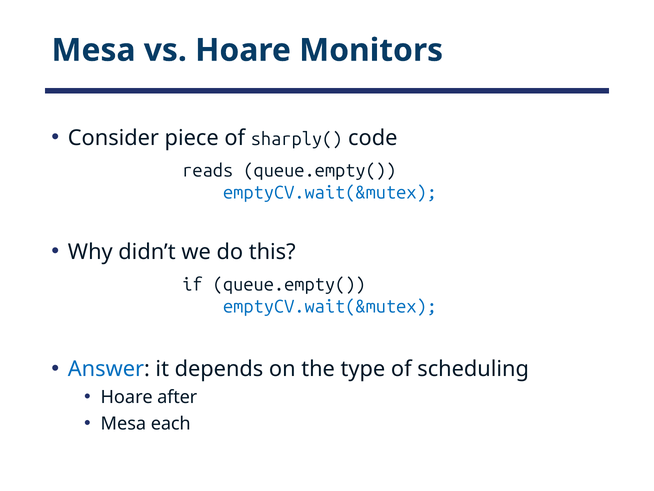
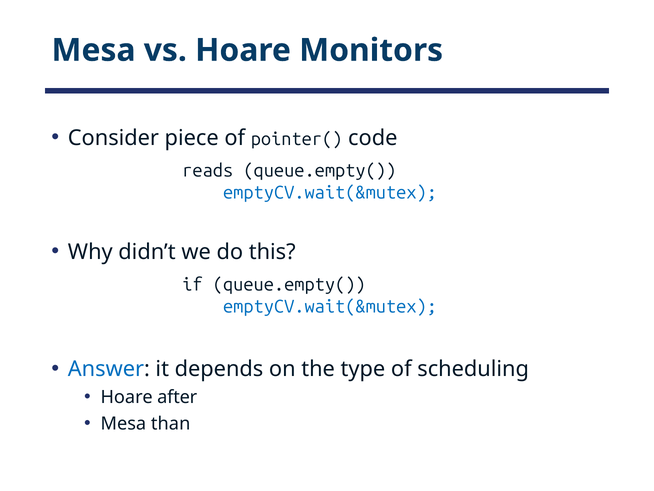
sharply(: sharply( -> pointer( (297, 139)
each: each -> than (171, 423)
